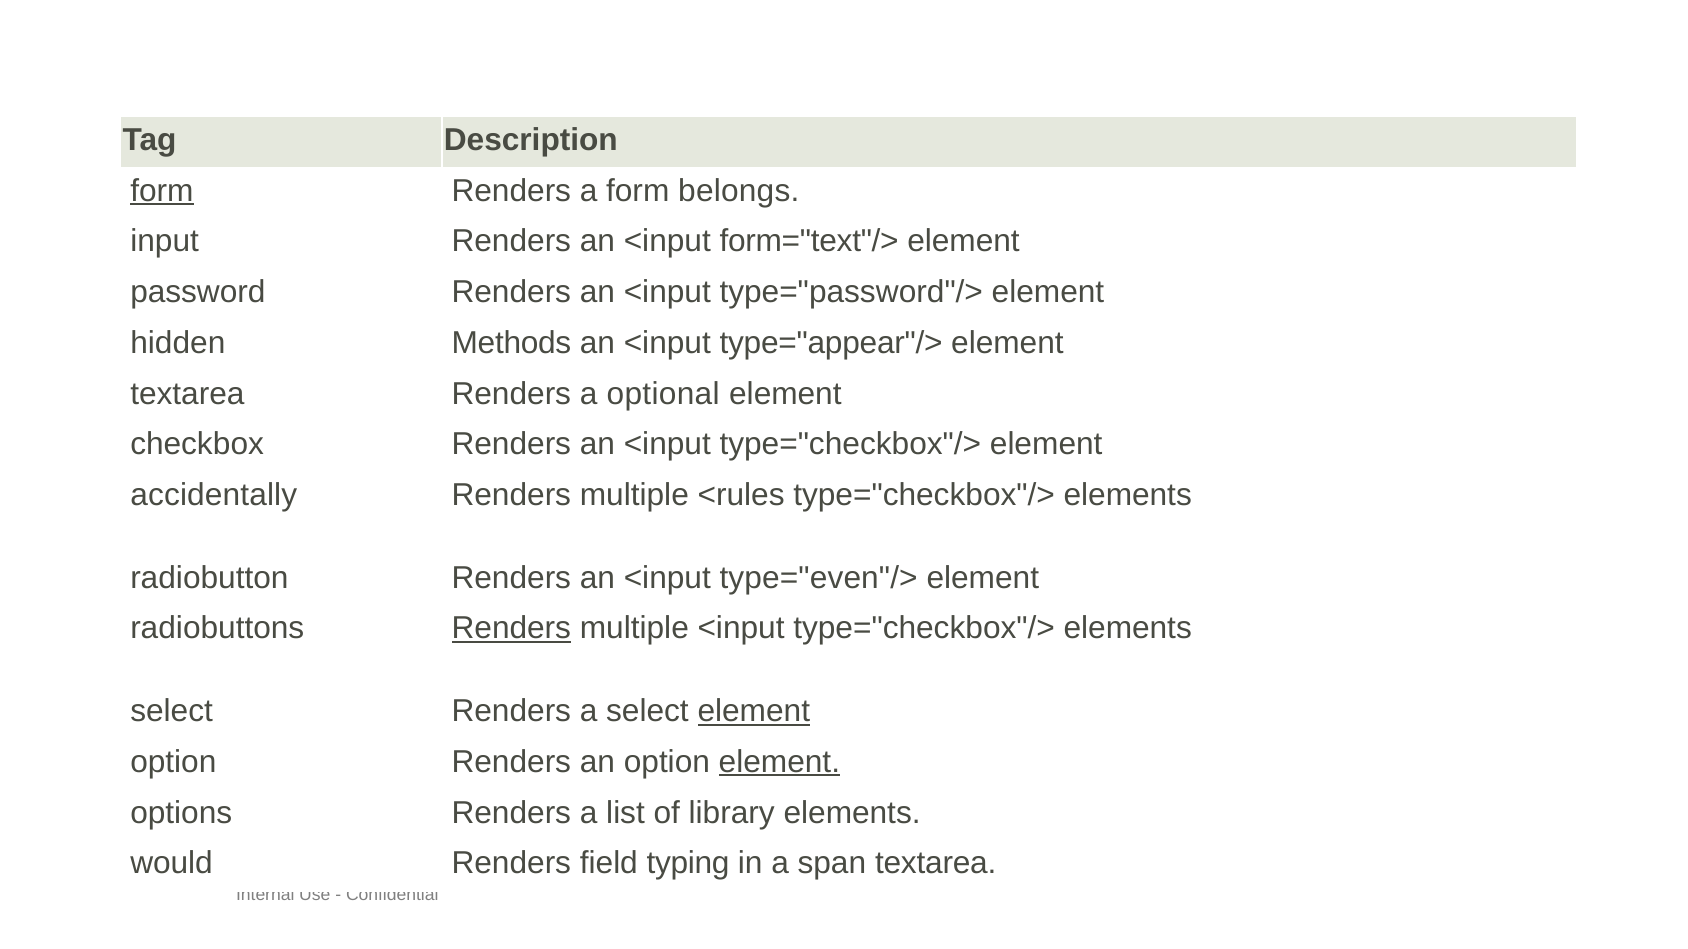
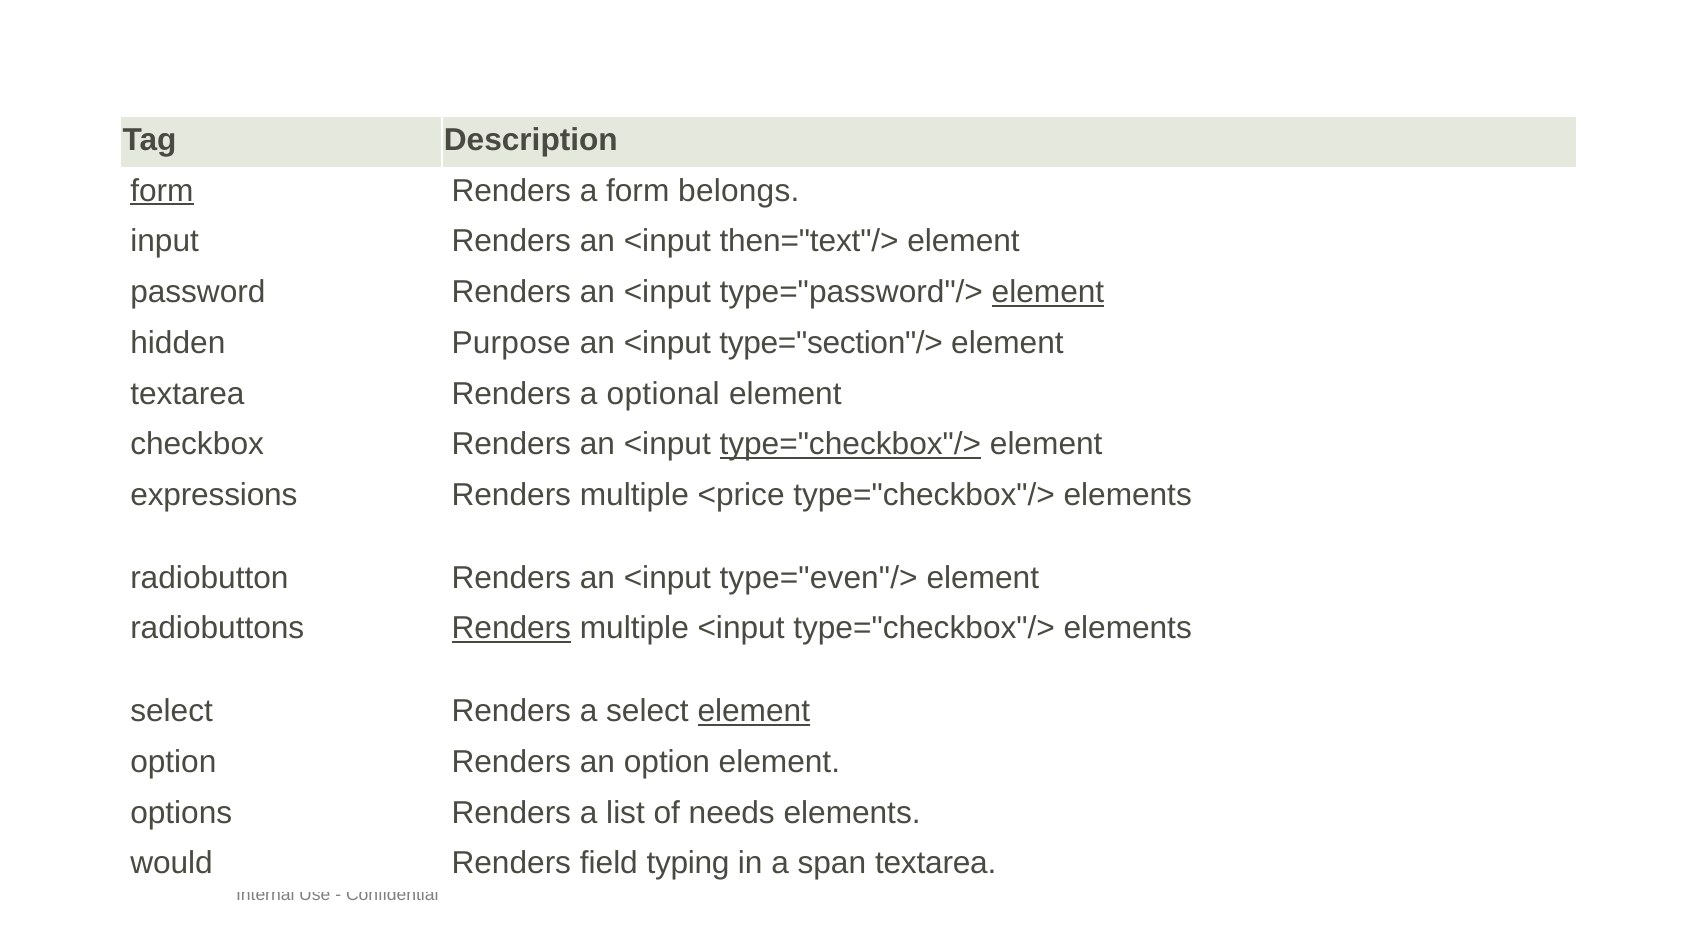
form="text"/>: form="text"/> -> then="text"/> (809, 242)
element underline: none -> present (1048, 292)
Methods: Methods -> Purpose (511, 343)
type="appear"/>: type="appear"/> -> type="section"/> (831, 343)
type="checkbox"/> underline: none -> present (850, 445)
accidentally: accidentally -> expressions (214, 495)
<rules: <rules -> <price (741, 495)
element underline: present -> none (779, 762)
library: library -> needs (732, 813)
